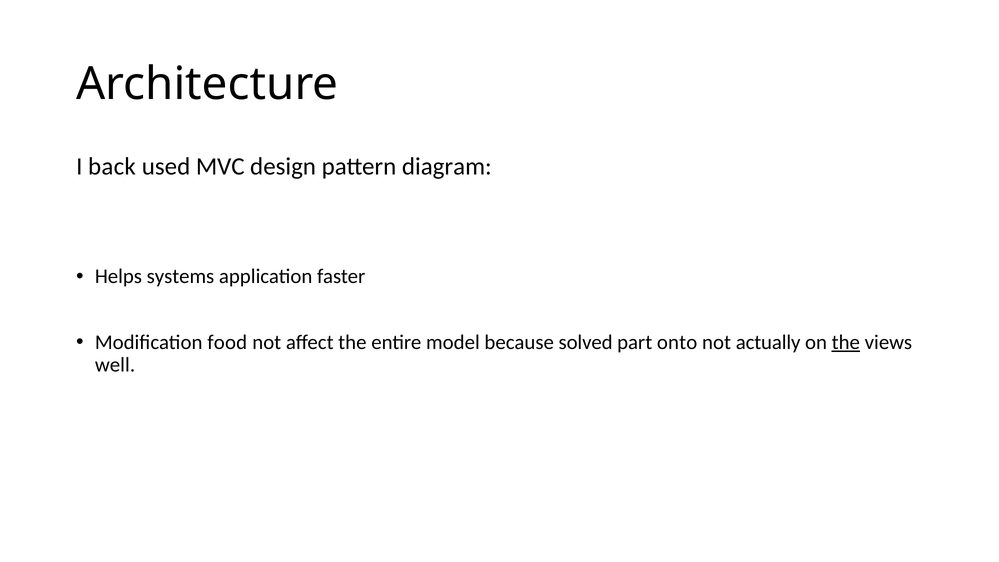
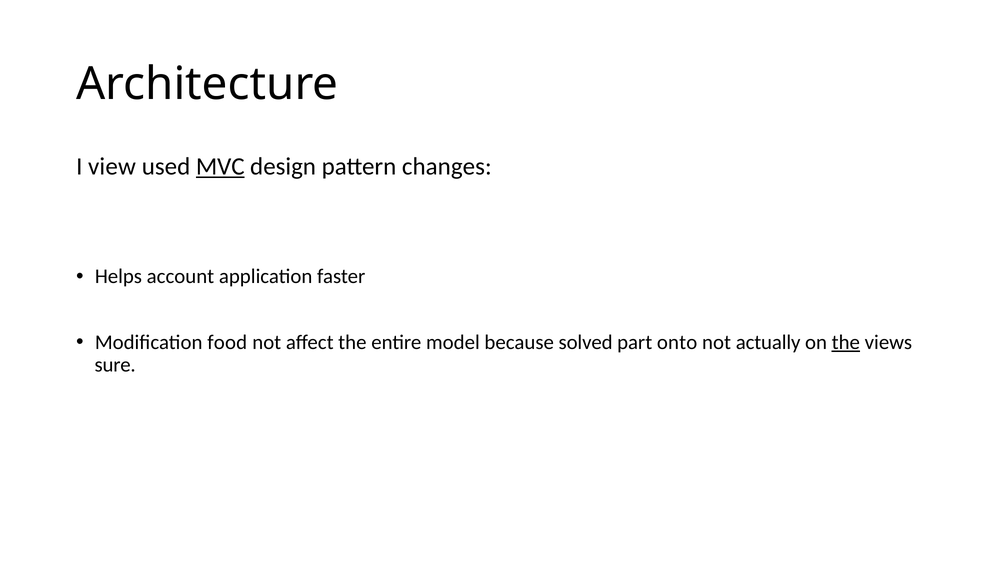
back: back -> view (112, 167)
MVC underline: none -> present (220, 167)
diagram: diagram -> changes (447, 167)
systems: systems -> account (180, 277)
well: well -> sure (115, 365)
